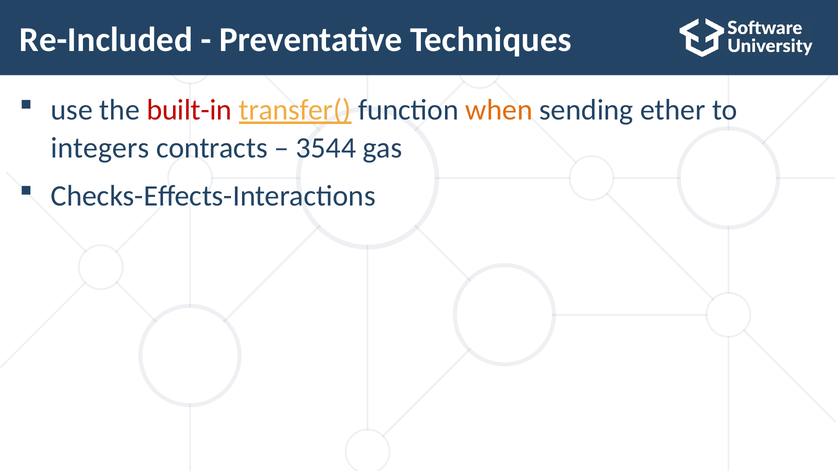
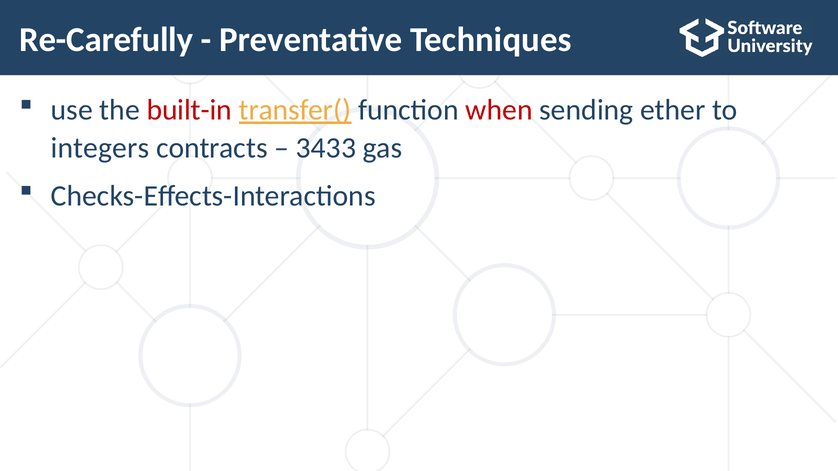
Re-Included: Re-Included -> Re-Carefully (106, 40)
when colour: orange -> red (499, 110)
3544: 3544 -> 3433 (326, 148)
